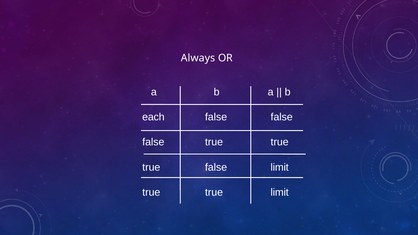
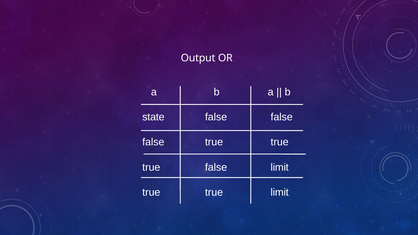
Always: Always -> Output (198, 58)
each: each -> state (153, 117)
